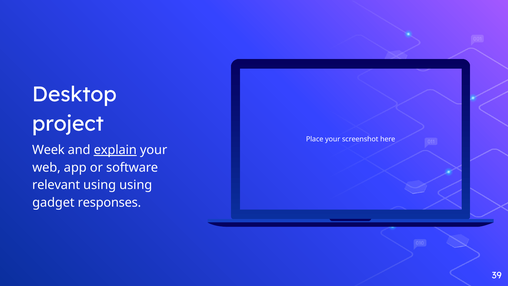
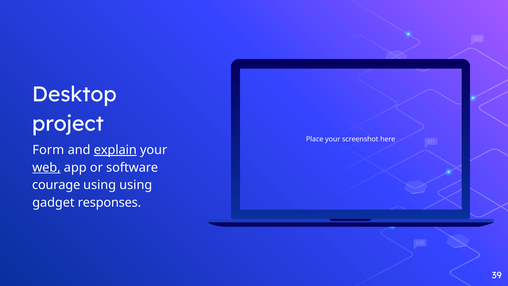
Week: Week -> Form (48, 150)
web underline: none -> present (46, 167)
relevant: relevant -> courage (56, 185)
